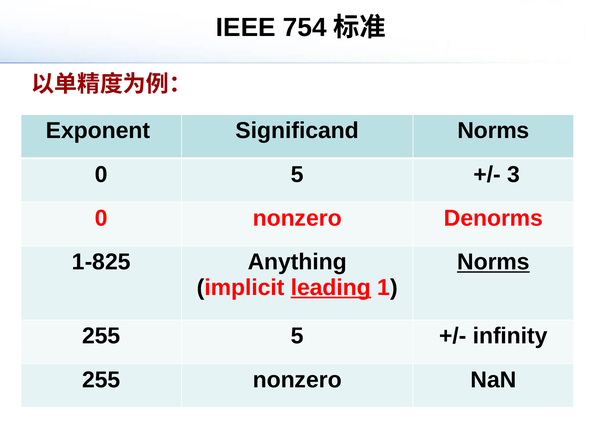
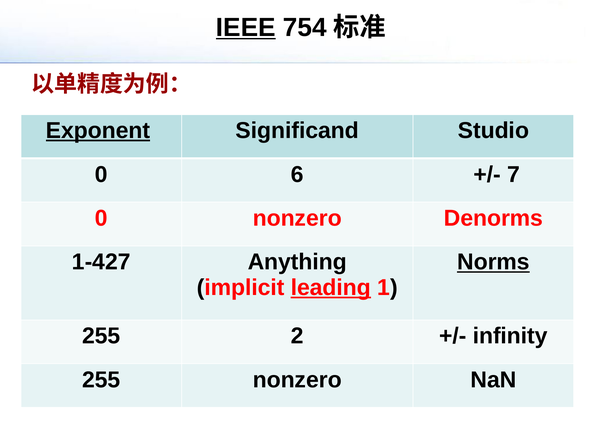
IEEE underline: none -> present (246, 27)
Exponent underline: none -> present (98, 130)
Significand Norms: Norms -> Studio (493, 130)
0 5: 5 -> 6 (297, 174)
3: 3 -> 7 (513, 174)
1-825: 1-825 -> 1-427 (101, 262)
255 5: 5 -> 2 (297, 336)
